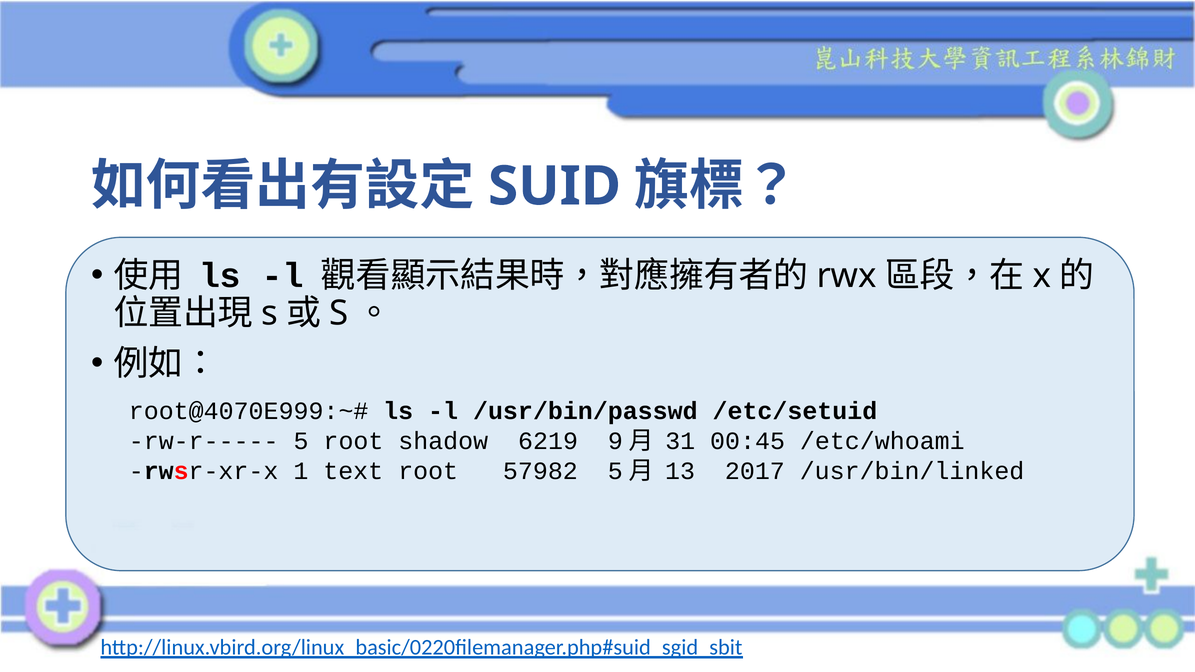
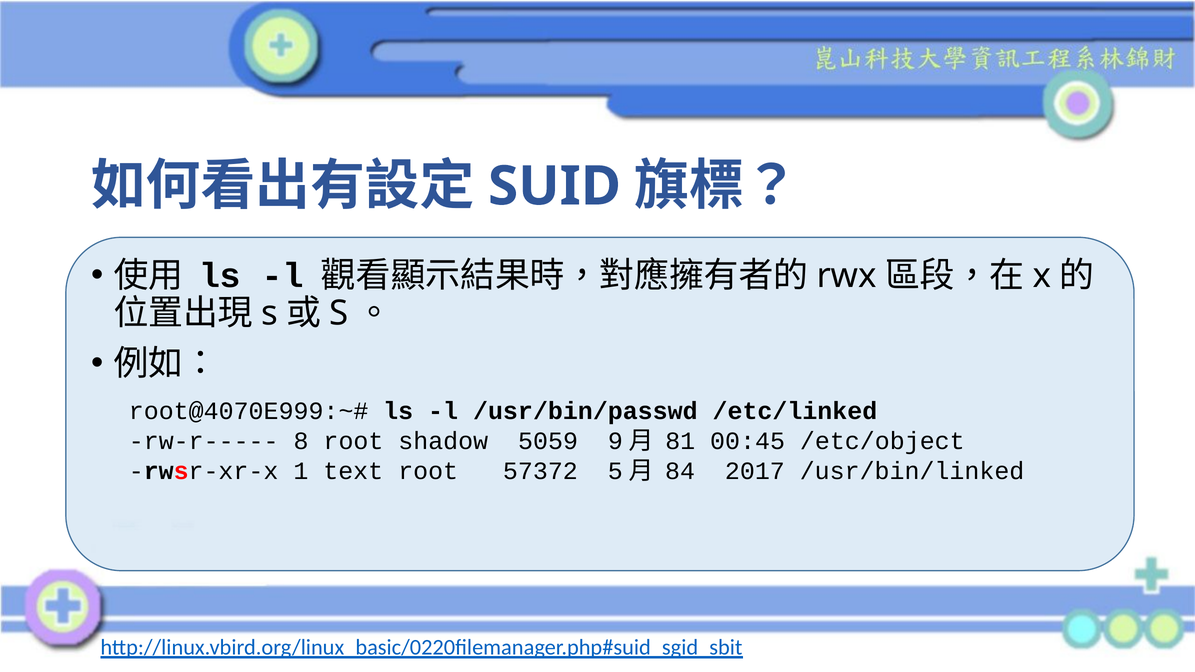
/etc/setuid: /etc/setuid -> /etc/linked (795, 411)
5: 5 -> 8 (301, 441)
6219: 6219 -> 5059 (548, 441)
31: 31 -> 81 (680, 441)
/etc/whoami: /etc/whoami -> /etc/object (882, 441)
57982: 57982 -> 57372 (540, 471)
13: 13 -> 84 (680, 471)
